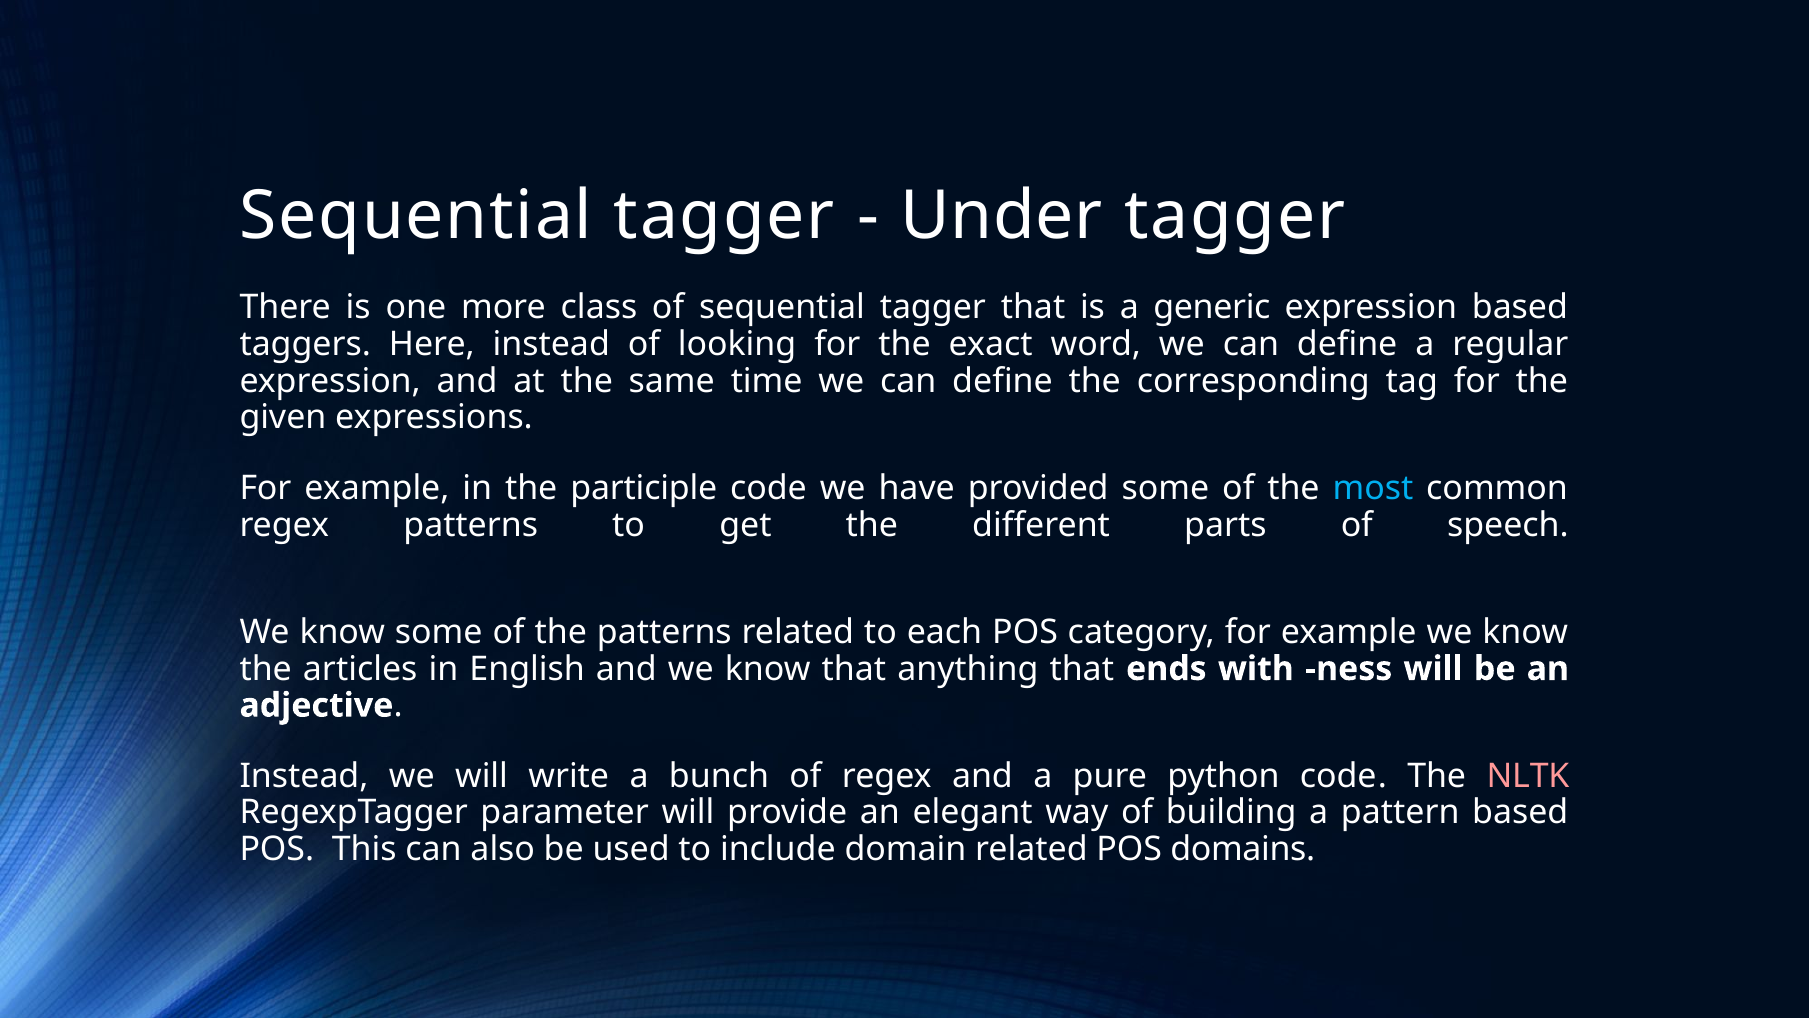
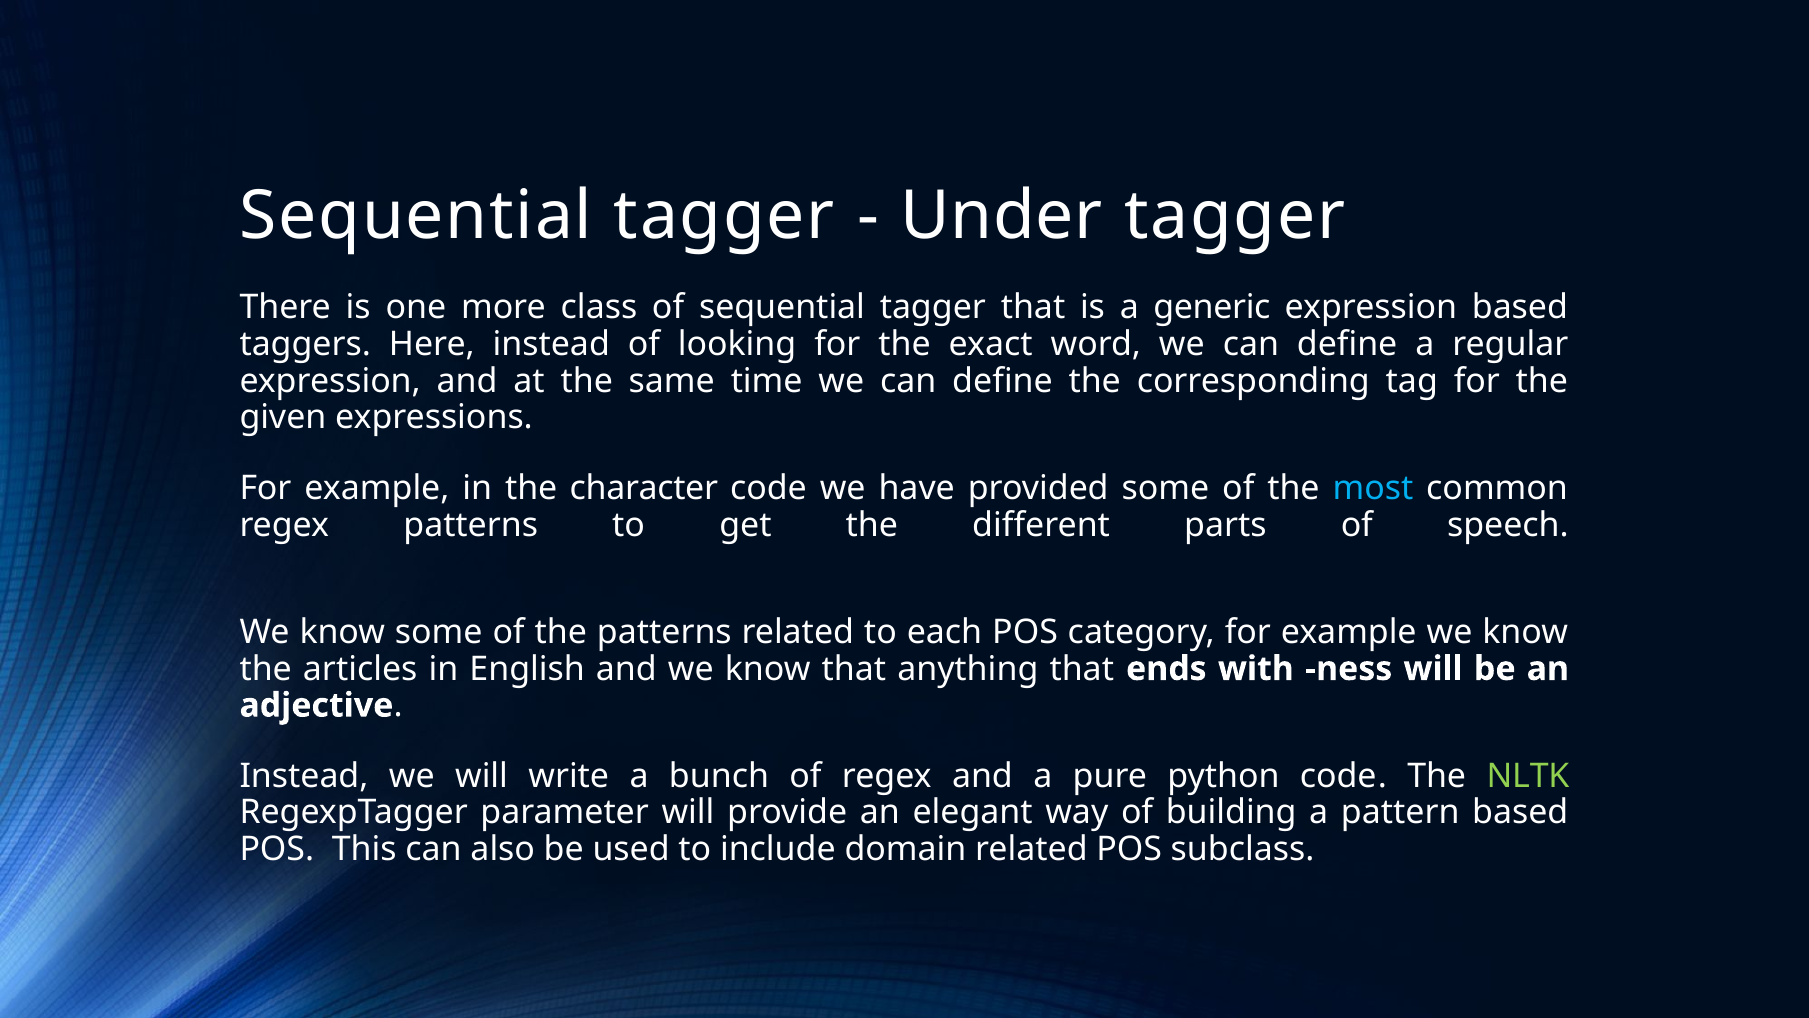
participle: participle -> character (644, 488)
NLTK colour: pink -> light green (1528, 776)
domains: domains -> subclass (1243, 849)
